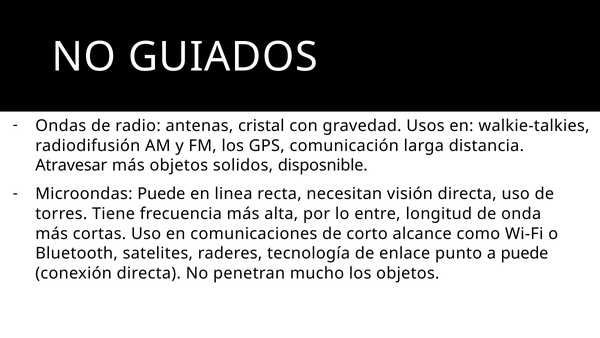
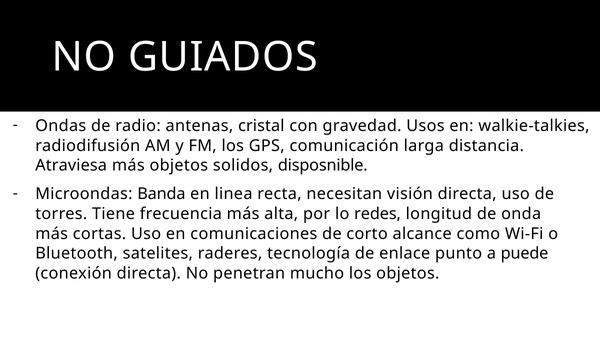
Atravesar: Atravesar -> Atraviesa (71, 165)
Microondas Puede: Puede -> Banda (161, 194)
entre: entre -> redes (378, 214)
